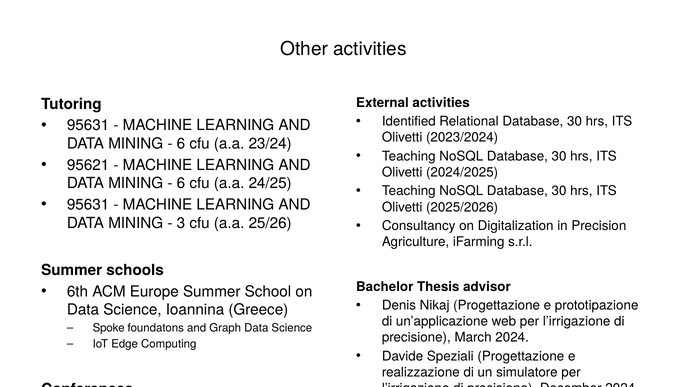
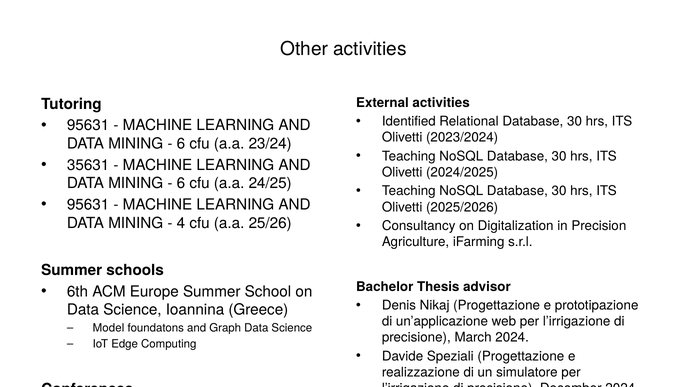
95621: 95621 -> 35631 (88, 165)
3: 3 -> 4 (181, 223)
Spoke: Spoke -> Model (109, 328)
